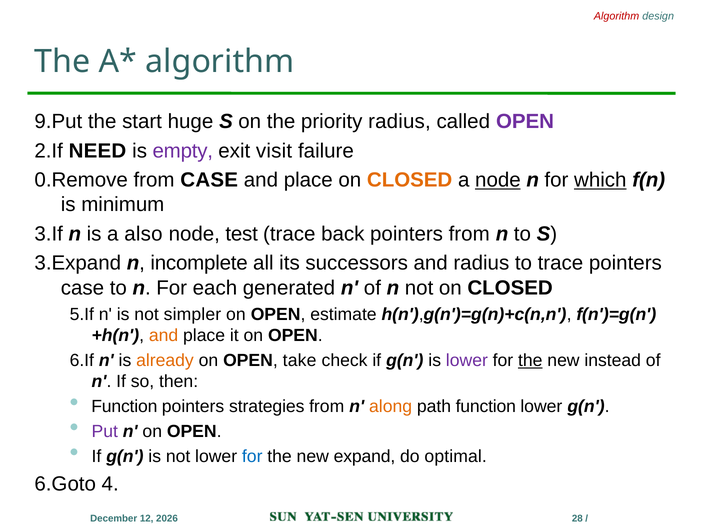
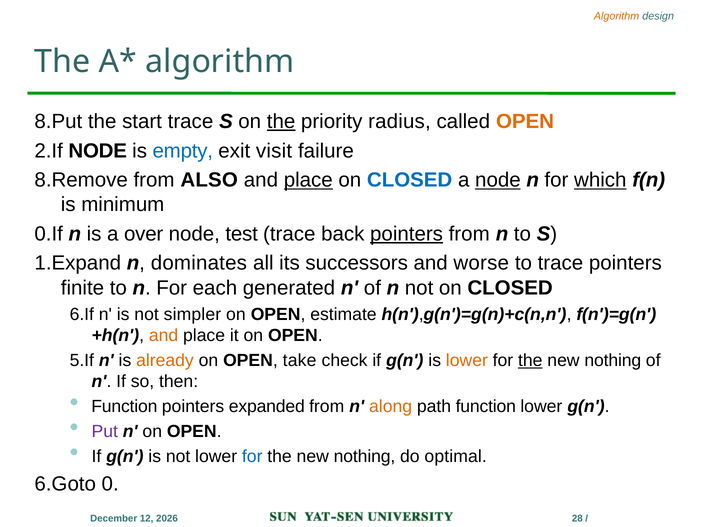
Algorithm colour: red -> orange (617, 16)
9.Put: 9.Put -> 8.Put (58, 122)
start huge: huge -> trace (190, 122)
the underline: none -> present (281, 122)
OPEN colour: purple -> orange (525, 122)
2.If NEED: NEED -> NODE (98, 151)
empty colour: purple -> blue (183, 151)
0.Remove: 0.Remove -> 8.Remove (81, 180)
from CASE: CASE -> ALSO (209, 180)
place underline: none -> present (308, 180)
CLOSED colour: orange -> blue (410, 180)
3.If: 3.If -> 0.If (49, 234)
also: also -> over (144, 234)
pointers underline: none -> present (407, 234)
3.Expand: 3.Expand -> 1.Expand (78, 263)
incomplete: incomplete -> dominates (199, 263)
and radius: radius -> worse (481, 263)
case: case -> finite (82, 288)
5.If: 5.If -> 6.If (82, 314)
6.If: 6.If -> 5.If (82, 361)
lower colour: purple -> orange (467, 361)
instead: instead -> nothing (613, 361)
strategies: strategies -> expanded (267, 407)
expand: expand -> nothing (365, 457)
4: 4 -> 0 (110, 484)
